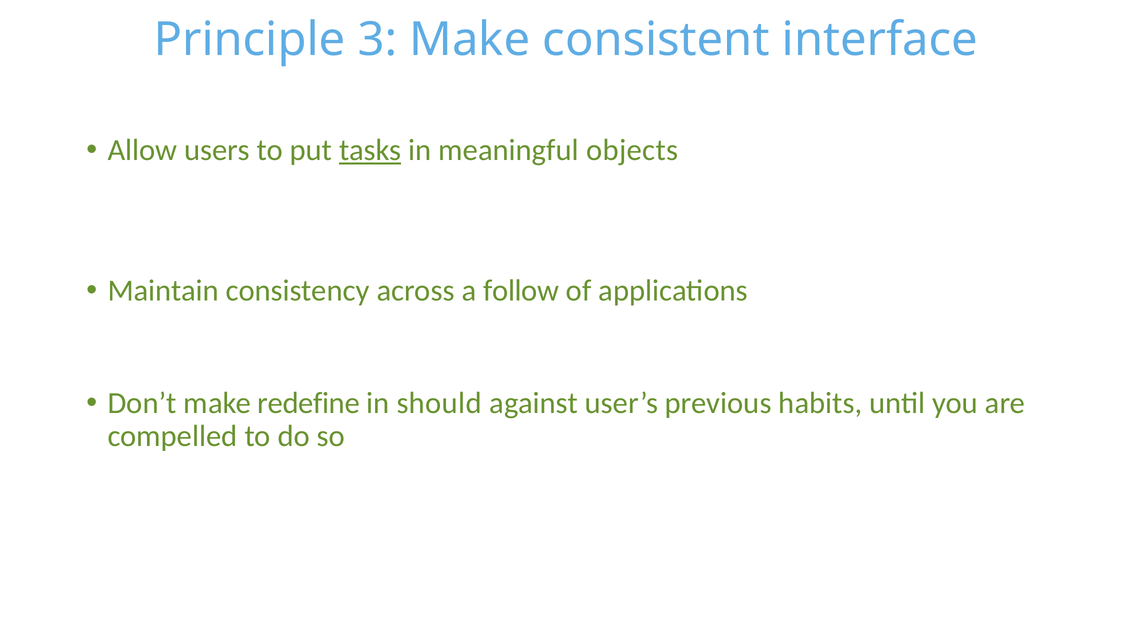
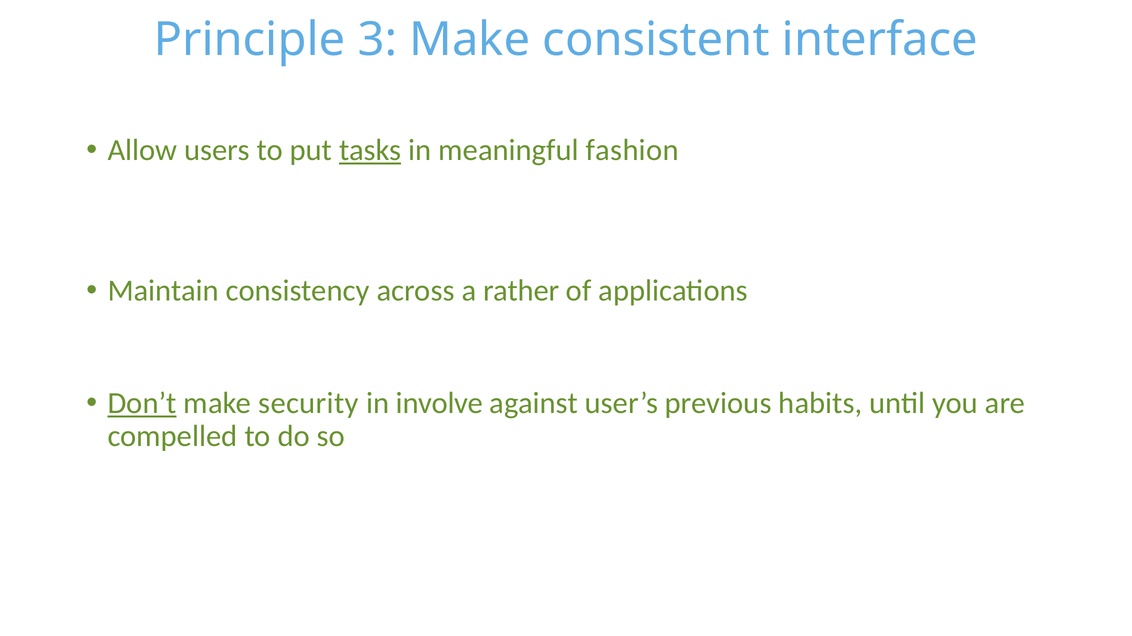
objects: objects -> fashion (632, 150)
a follow: follow -> rather (521, 291)
Don’t underline: none -> present (142, 404)
make redefine: redefine -> security (308, 404)
in should: should -> involve (439, 404)
